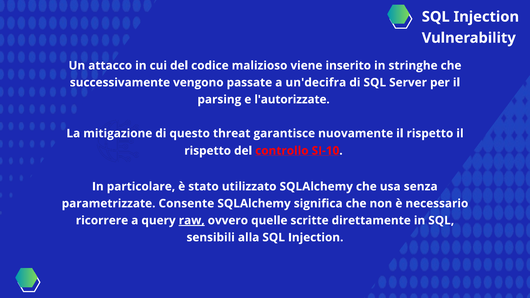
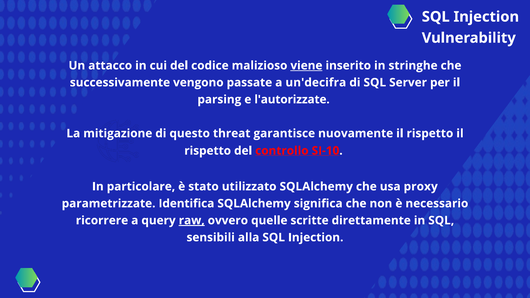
viene underline: none -> present (306, 66)
senza: senza -> proxy (421, 187)
Consente: Consente -> Identifica (186, 204)
